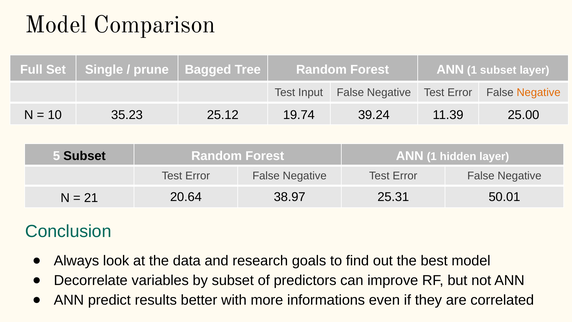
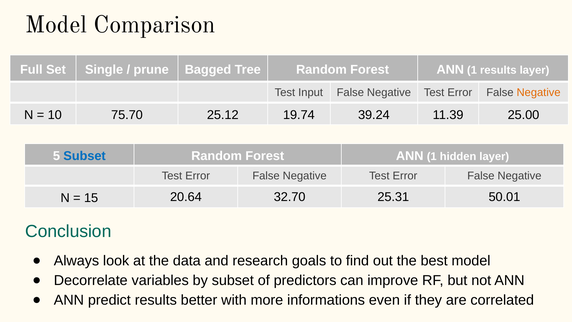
1 subset: subset -> results (498, 70)
35.23: 35.23 -> 75.70 (127, 115)
Subset colour: black -> blue (85, 156)
21: 21 -> 15 (91, 198)
38.97: 38.97 -> 32.70 (290, 197)
